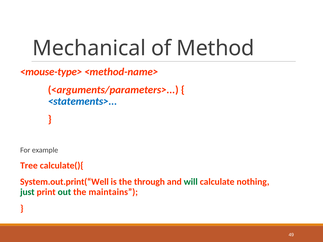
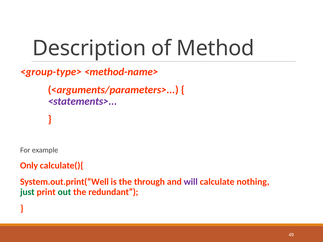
Mechanical: Mechanical -> Description (89, 48)
<mouse-type>: <mouse-type> -> <group-type> (51, 72)
<statements> colour: blue -> purple (83, 101)
Tree: Tree -> Only (29, 166)
will colour: green -> purple (191, 182)
maintains: maintains -> redundant (113, 192)
